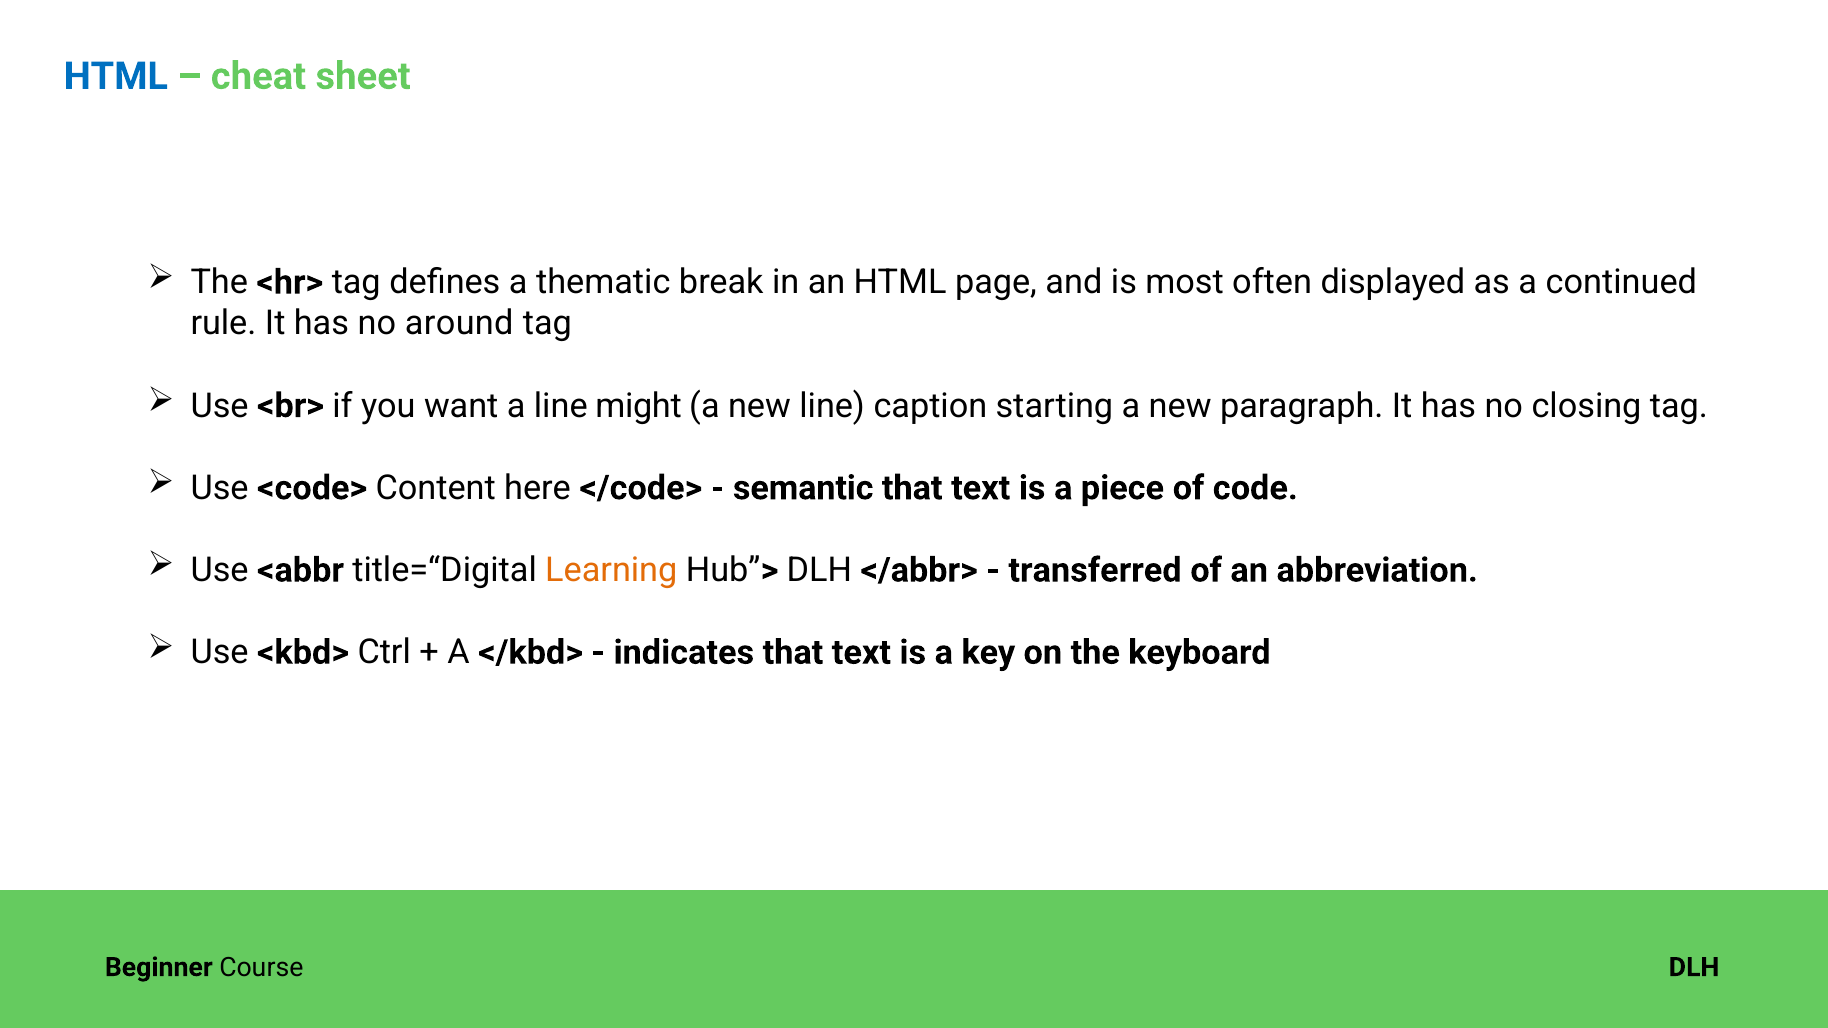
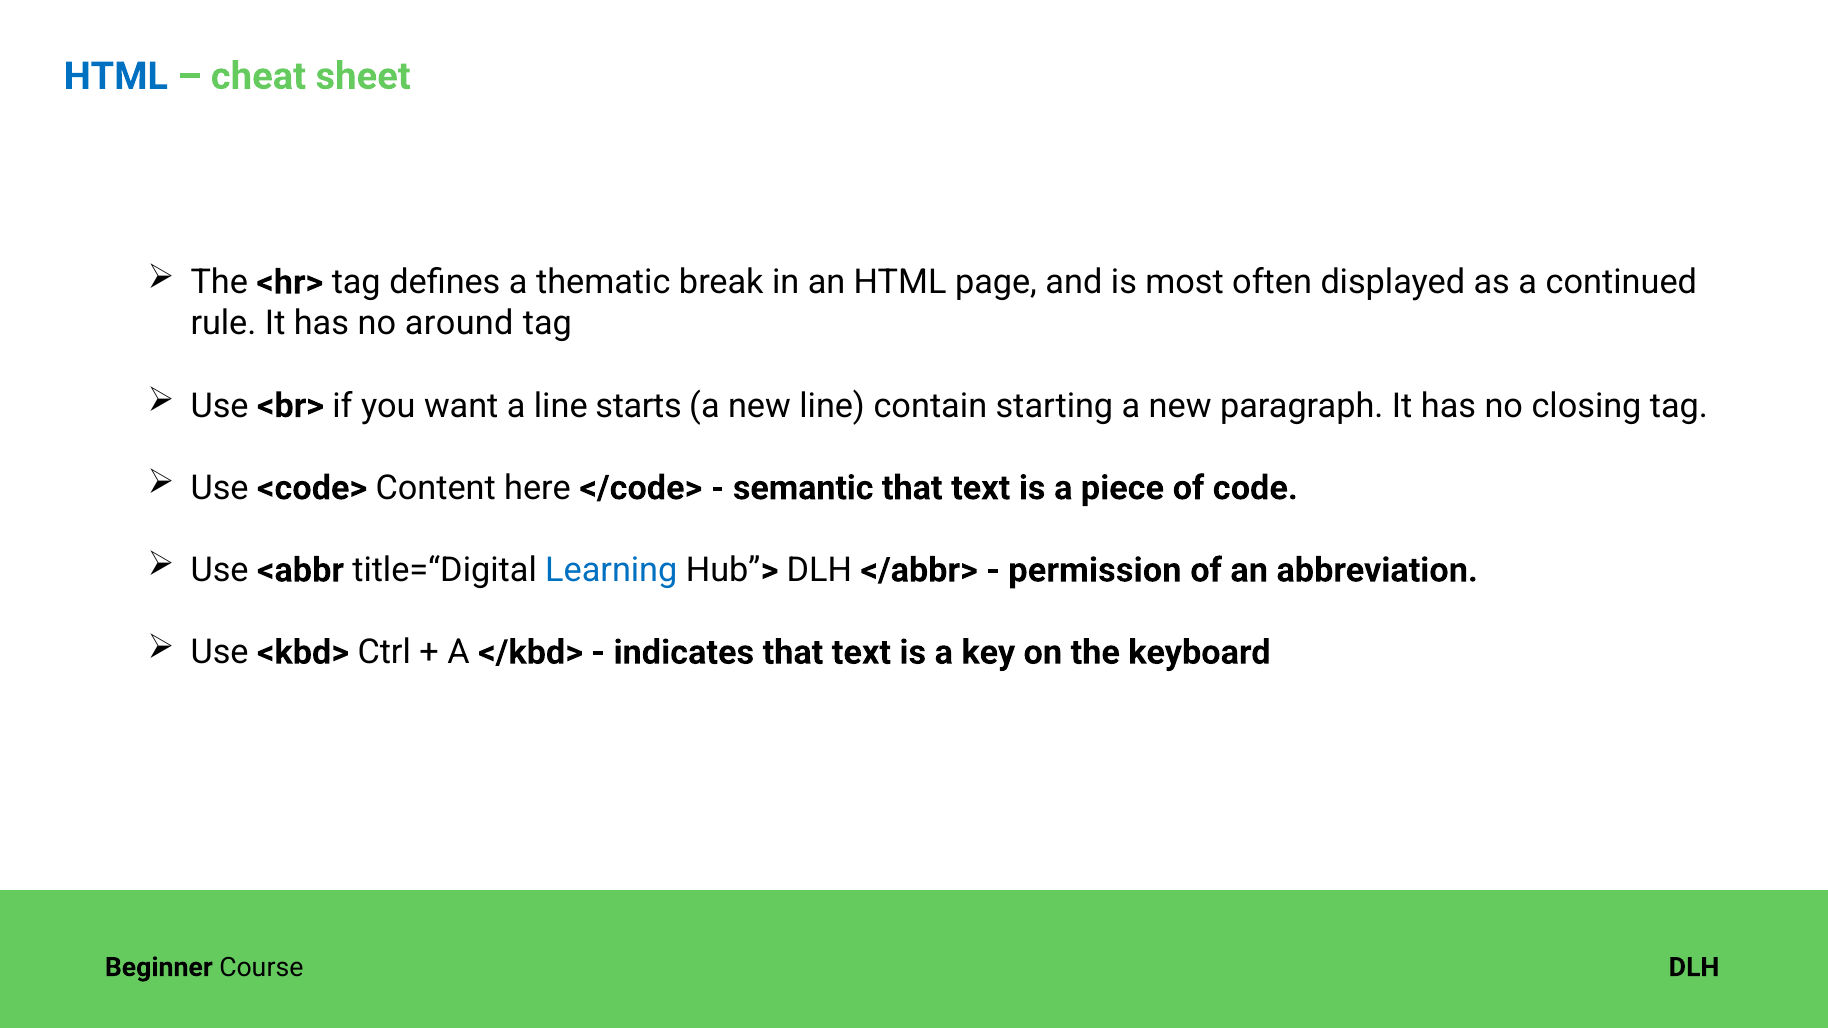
might: might -> starts (639, 406)
caption: caption -> contain (930, 406)
Learning colour: orange -> blue (611, 570)
transferred: transferred -> permission (1095, 570)
